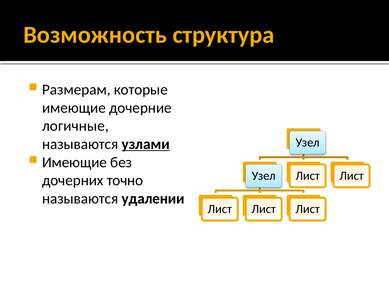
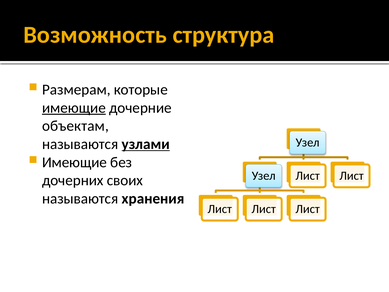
имеющие underline: none -> present (74, 108)
логичные: логичные -> объектам (75, 126)
точно: точно -> своих (125, 180)
удалении: удалении -> хранения (153, 198)
